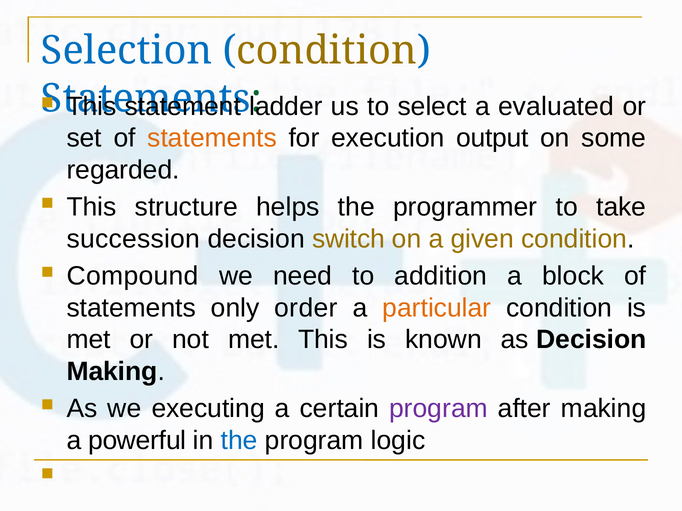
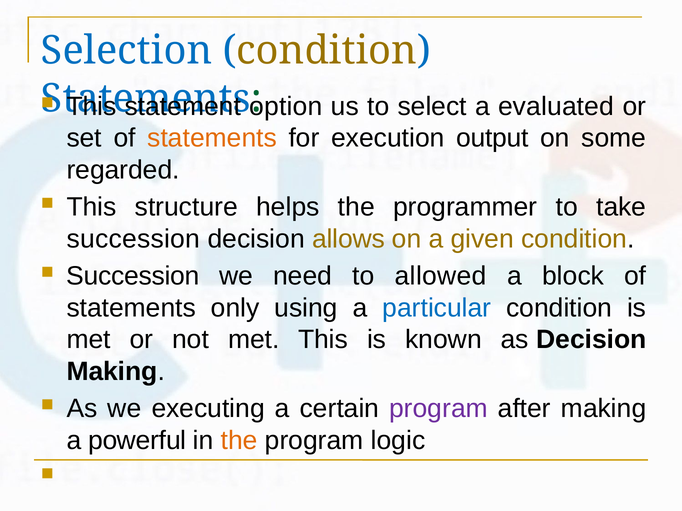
ladder: ladder -> option (286, 106)
switch: switch -> allows (349, 239)
Compound: Compound -> Succession (133, 276)
addition: addition -> allowed (441, 276)
order: order -> using (306, 308)
particular colour: orange -> blue (437, 308)
the colour: blue -> orange (239, 441)
